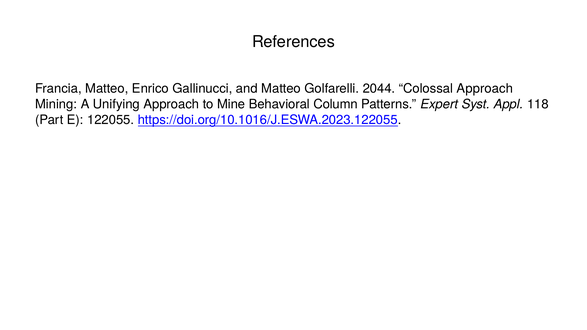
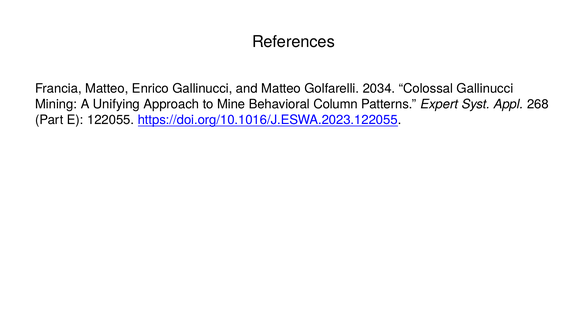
2044: 2044 -> 2034 (379, 89)
Colossal Approach: Approach -> Gallinucci (485, 89)
118: 118 -> 268 (538, 104)
